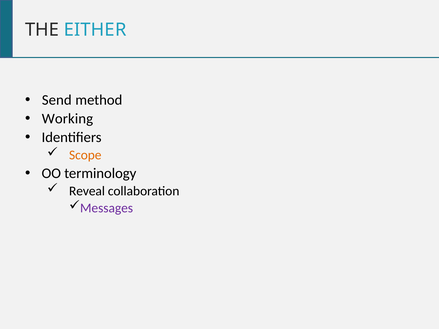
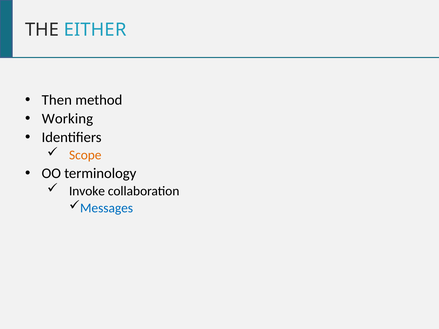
Send: Send -> Then (57, 100)
Reveal: Reveal -> Invoke (87, 191)
Messages colour: purple -> blue (107, 208)
